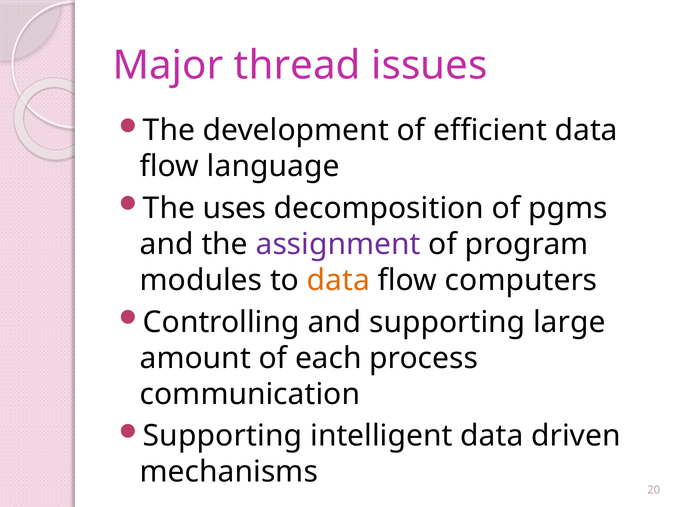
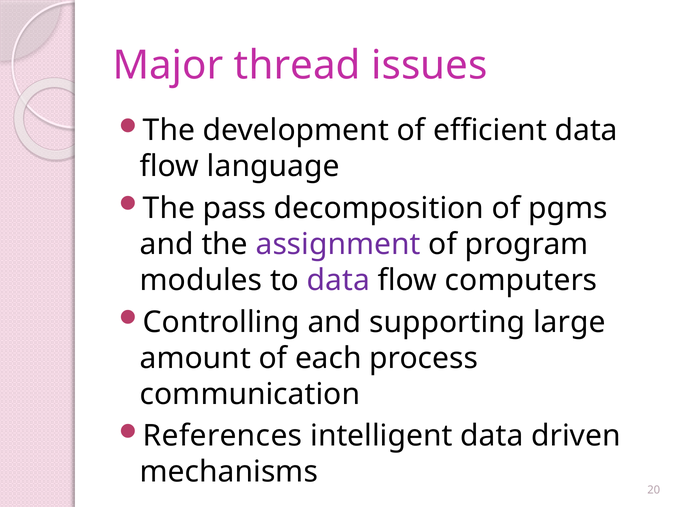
uses: uses -> pass (235, 208)
data colour: orange -> purple (338, 280)
Supporting: Supporting -> References (223, 436)
